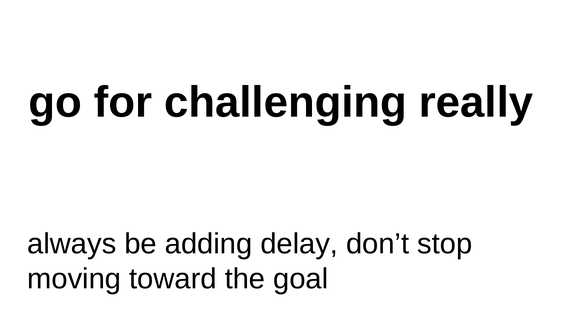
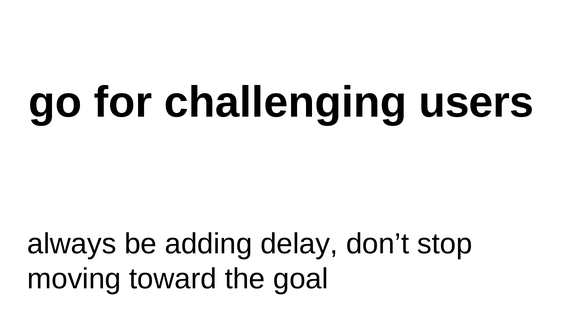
really: really -> users (476, 102)
